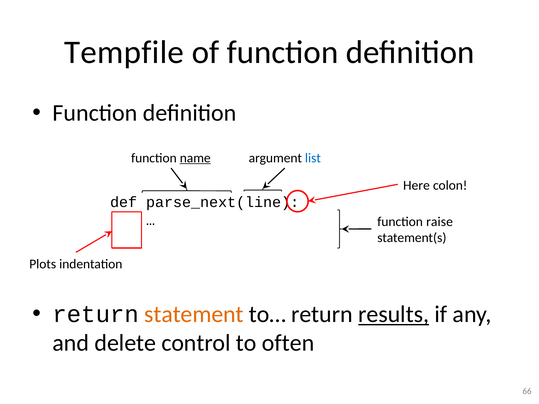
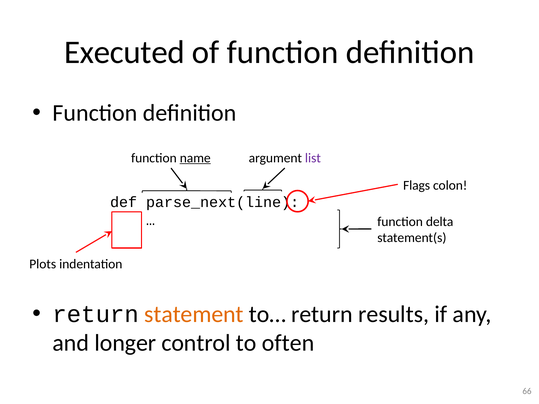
Tempfile: Tempfile -> Executed (124, 52)
list colour: blue -> purple (313, 158)
Here: Here -> Flags (417, 185)
raise: raise -> delta (440, 222)
results underline: present -> none (394, 315)
delete: delete -> longer (125, 343)
